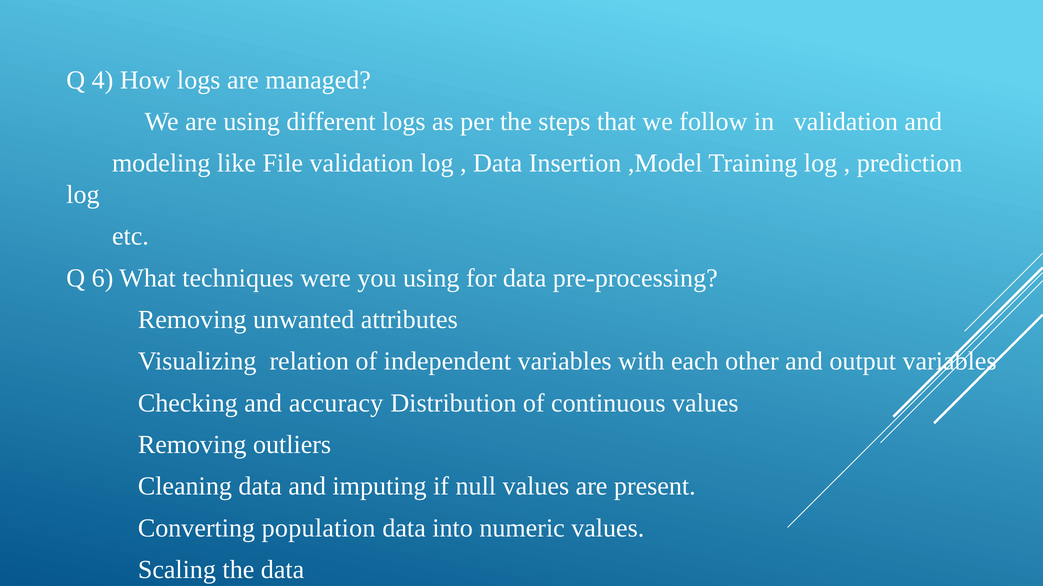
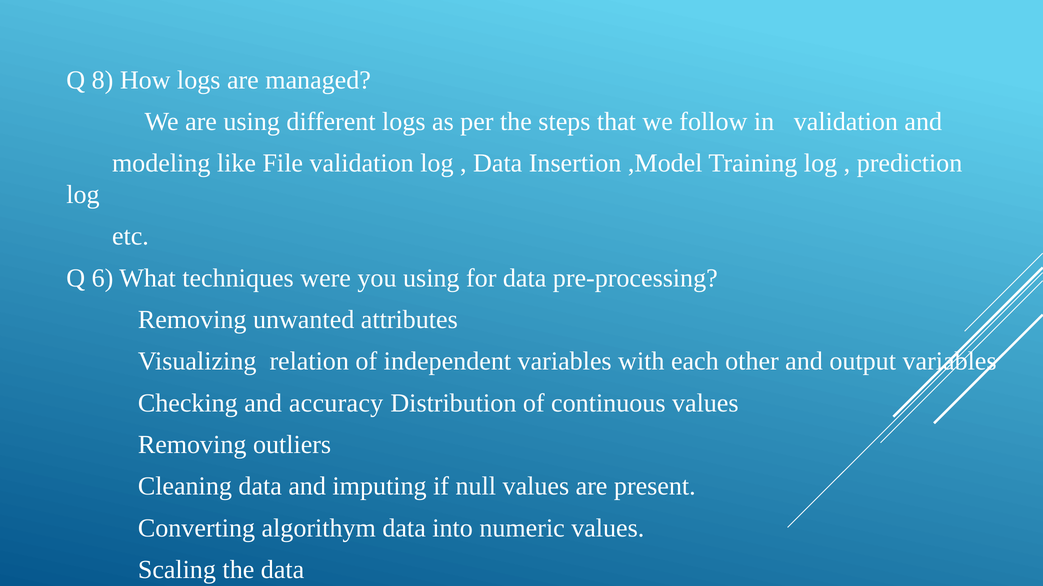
4: 4 -> 8 (103, 80)
population: population -> algorithym (319, 529)
